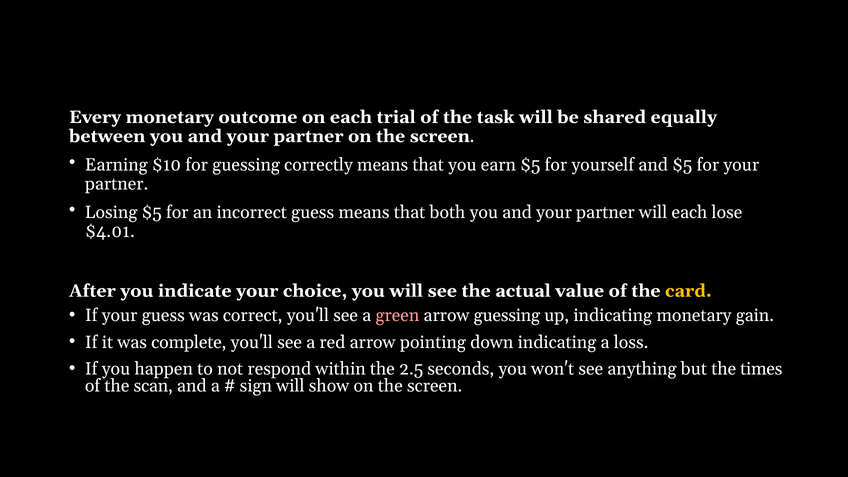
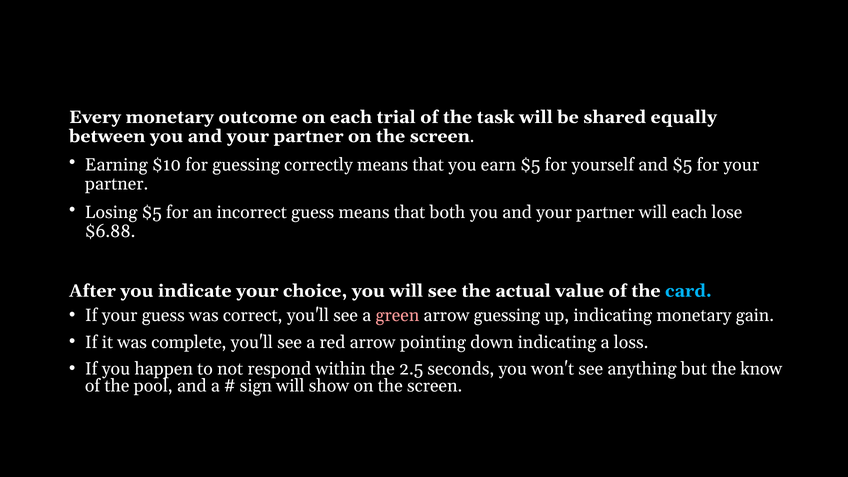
$4.01: $4.01 -> $6.88 (110, 232)
card colour: yellow -> light blue (688, 291)
times: times -> know (761, 369)
scan: scan -> pool (153, 386)
